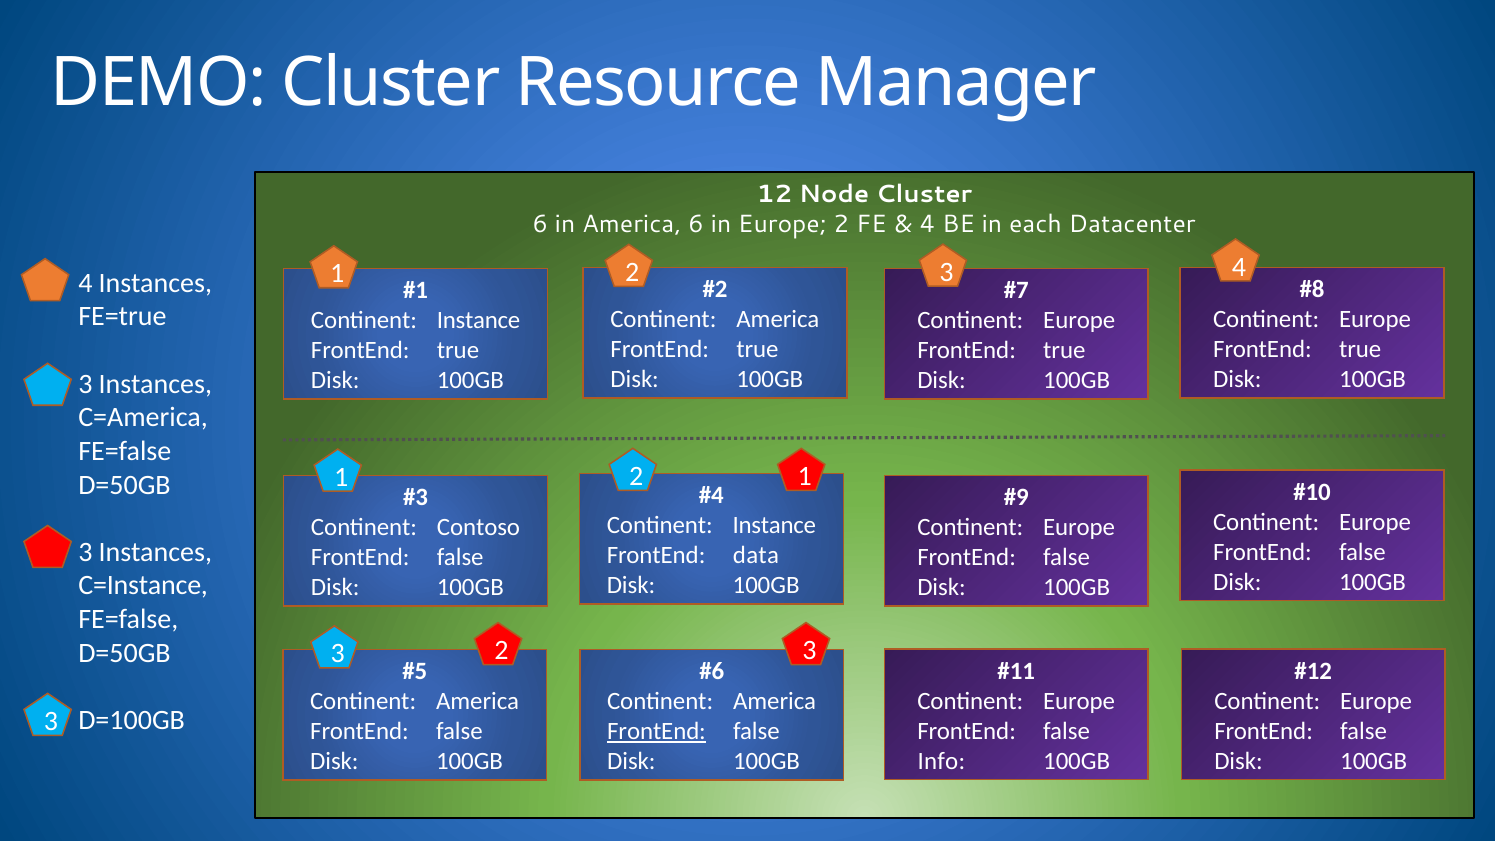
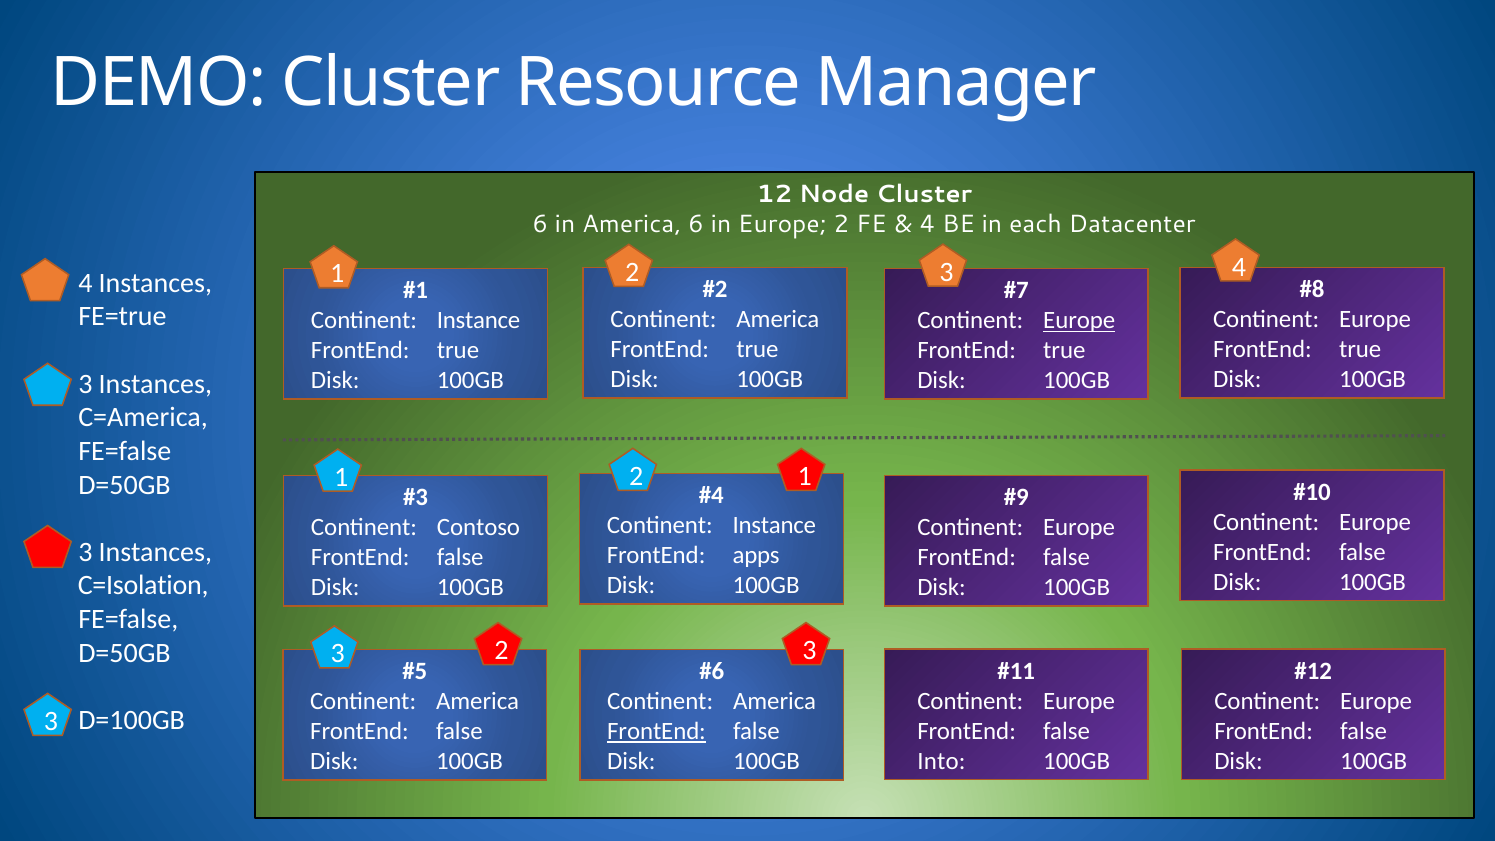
Europe underline: none -> present (1079, 321)
data: data -> apps (756, 555)
C=Instance: C=Instance -> C=Isolation (143, 586)
Info: Info -> Into (941, 761)
